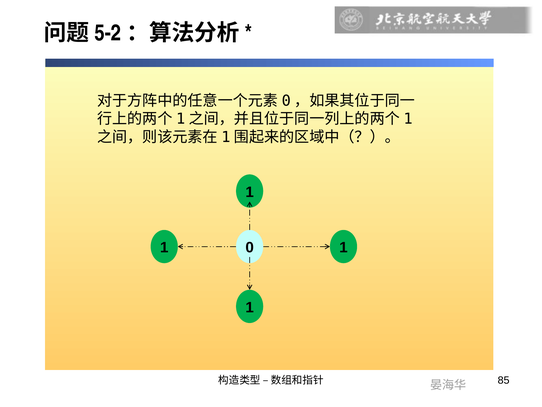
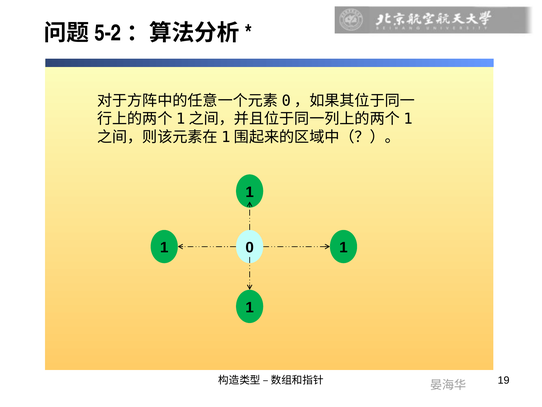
85: 85 -> 19 (504, 380)
